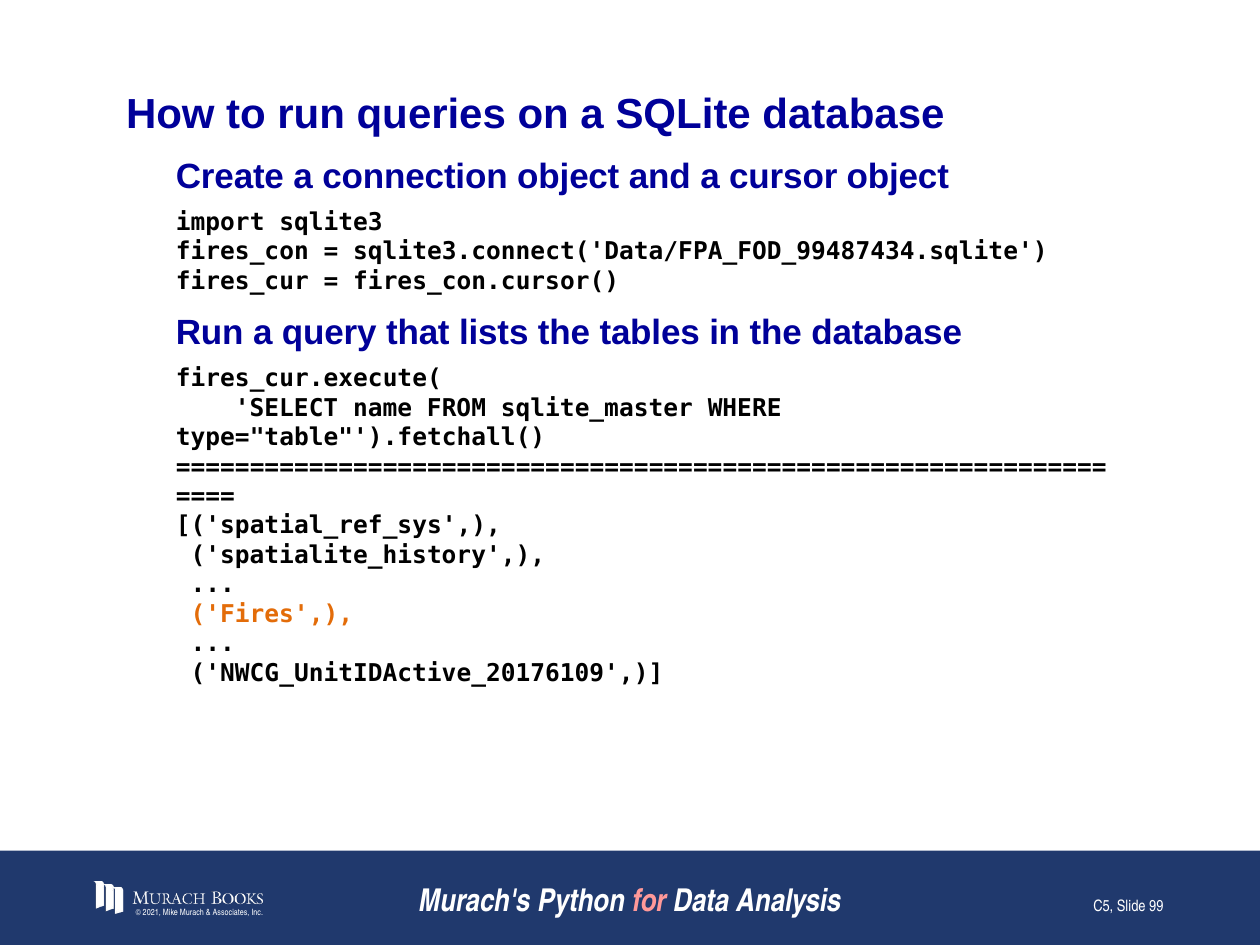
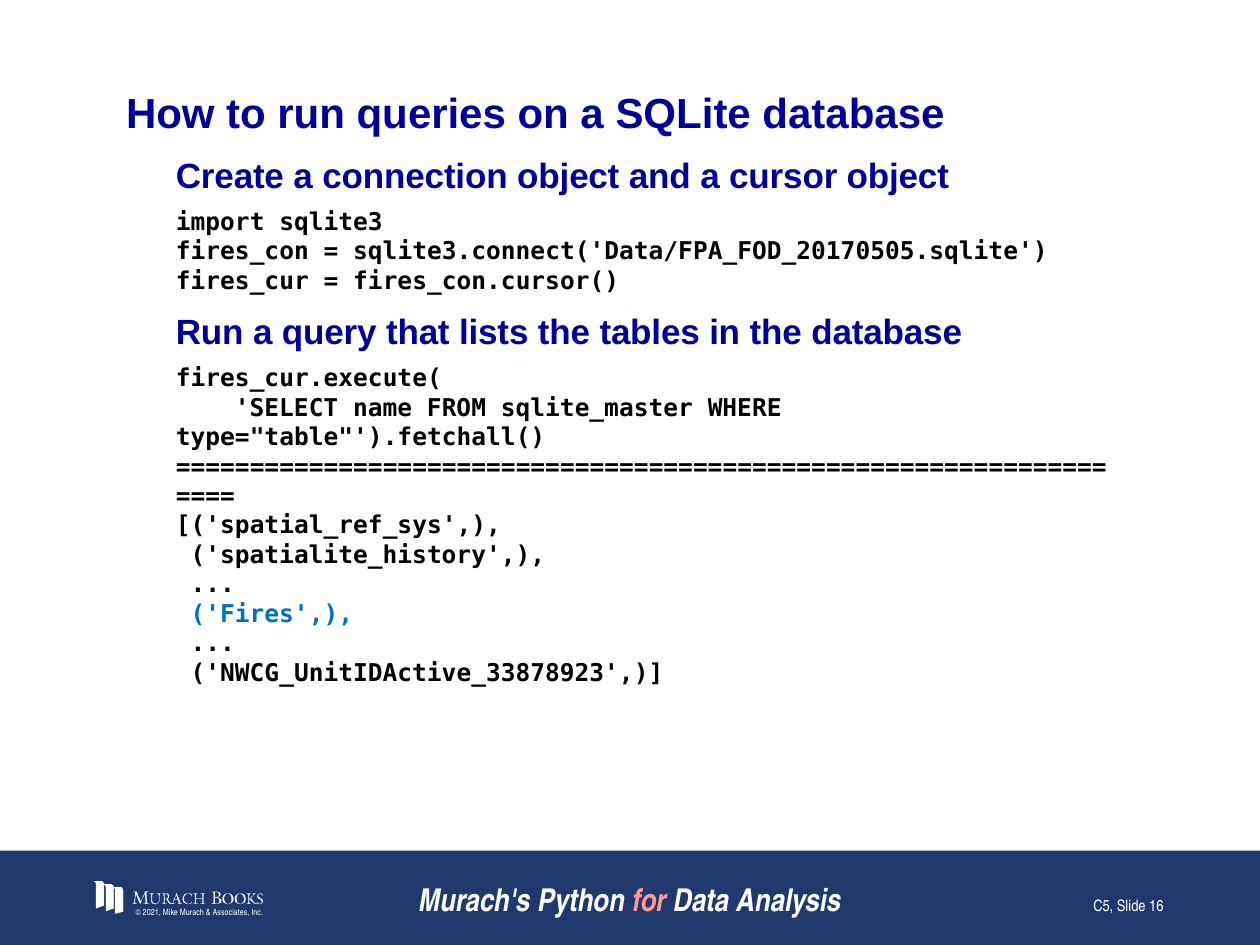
sqlite3.connect('Data/FPA_FOD_99487434.sqlite: sqlite3.connect('Data/FPA_FOD_99487434.sqlite -> sqlite3.connect('Data/FPA_FOD_20170505.sqlite (700, 252)
Fires colour: orange -> blue (272, 614)
NWCG_UnitIDActive_20176109: NWCG_UnitIDActive_20176109 -> NWCG_UnitIDActive_33878923 (427, 673)
99: 99 -> 16 (1156, 907)
